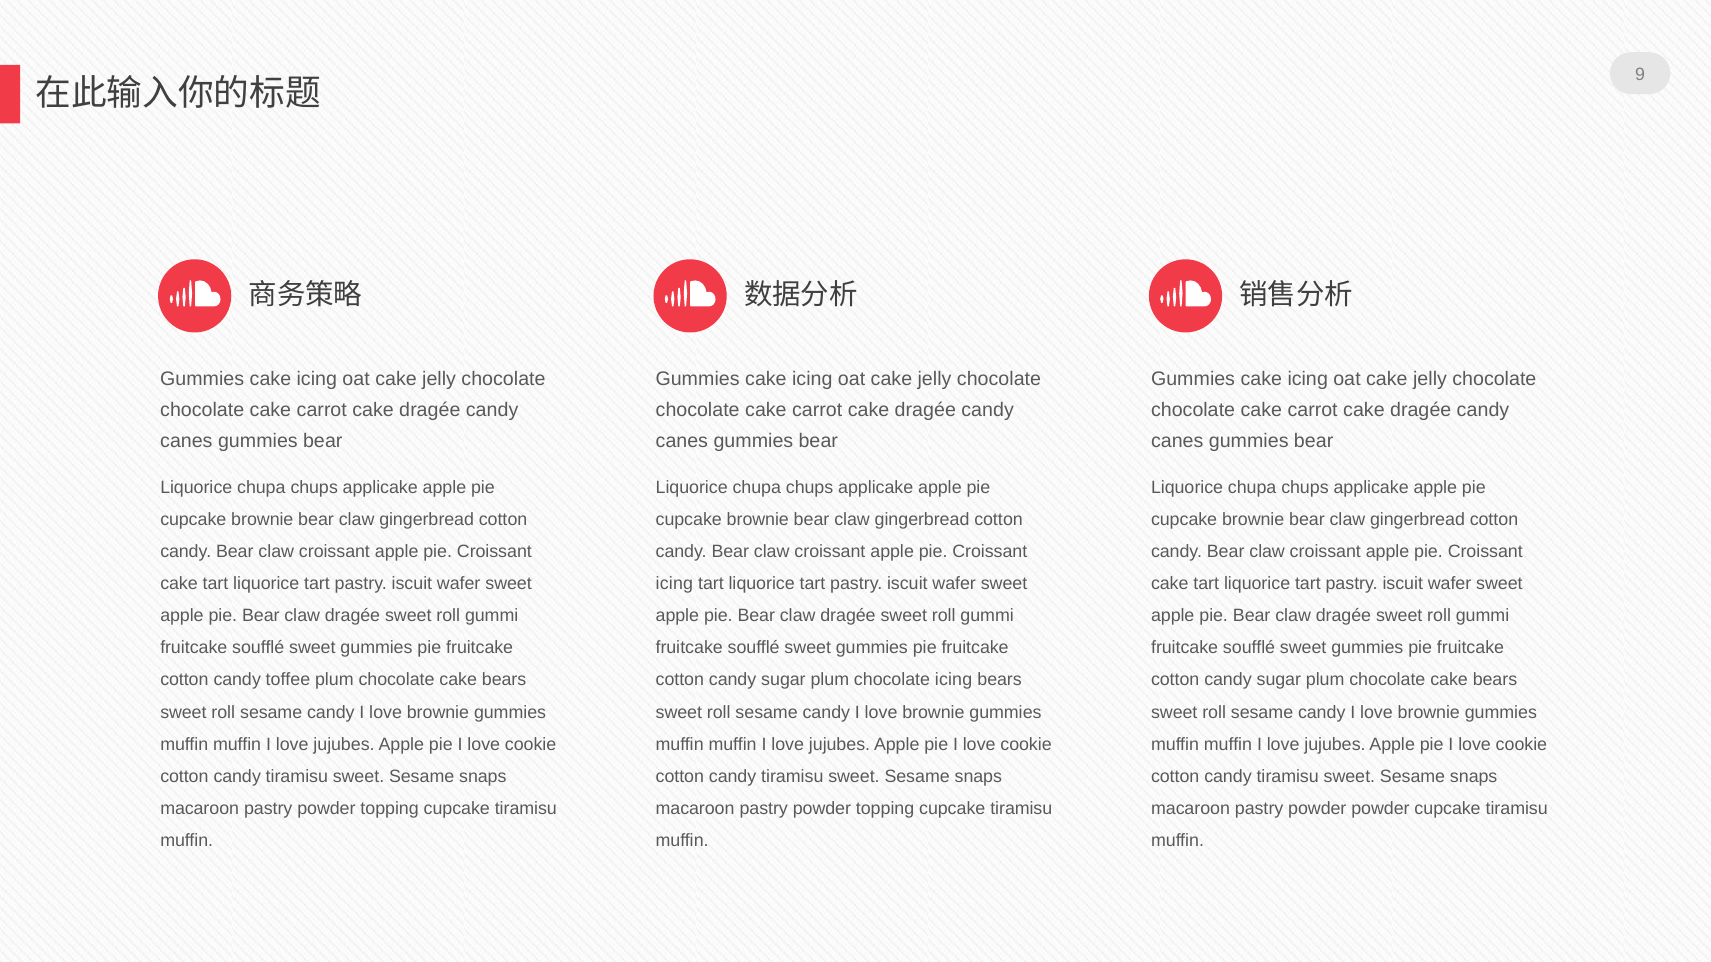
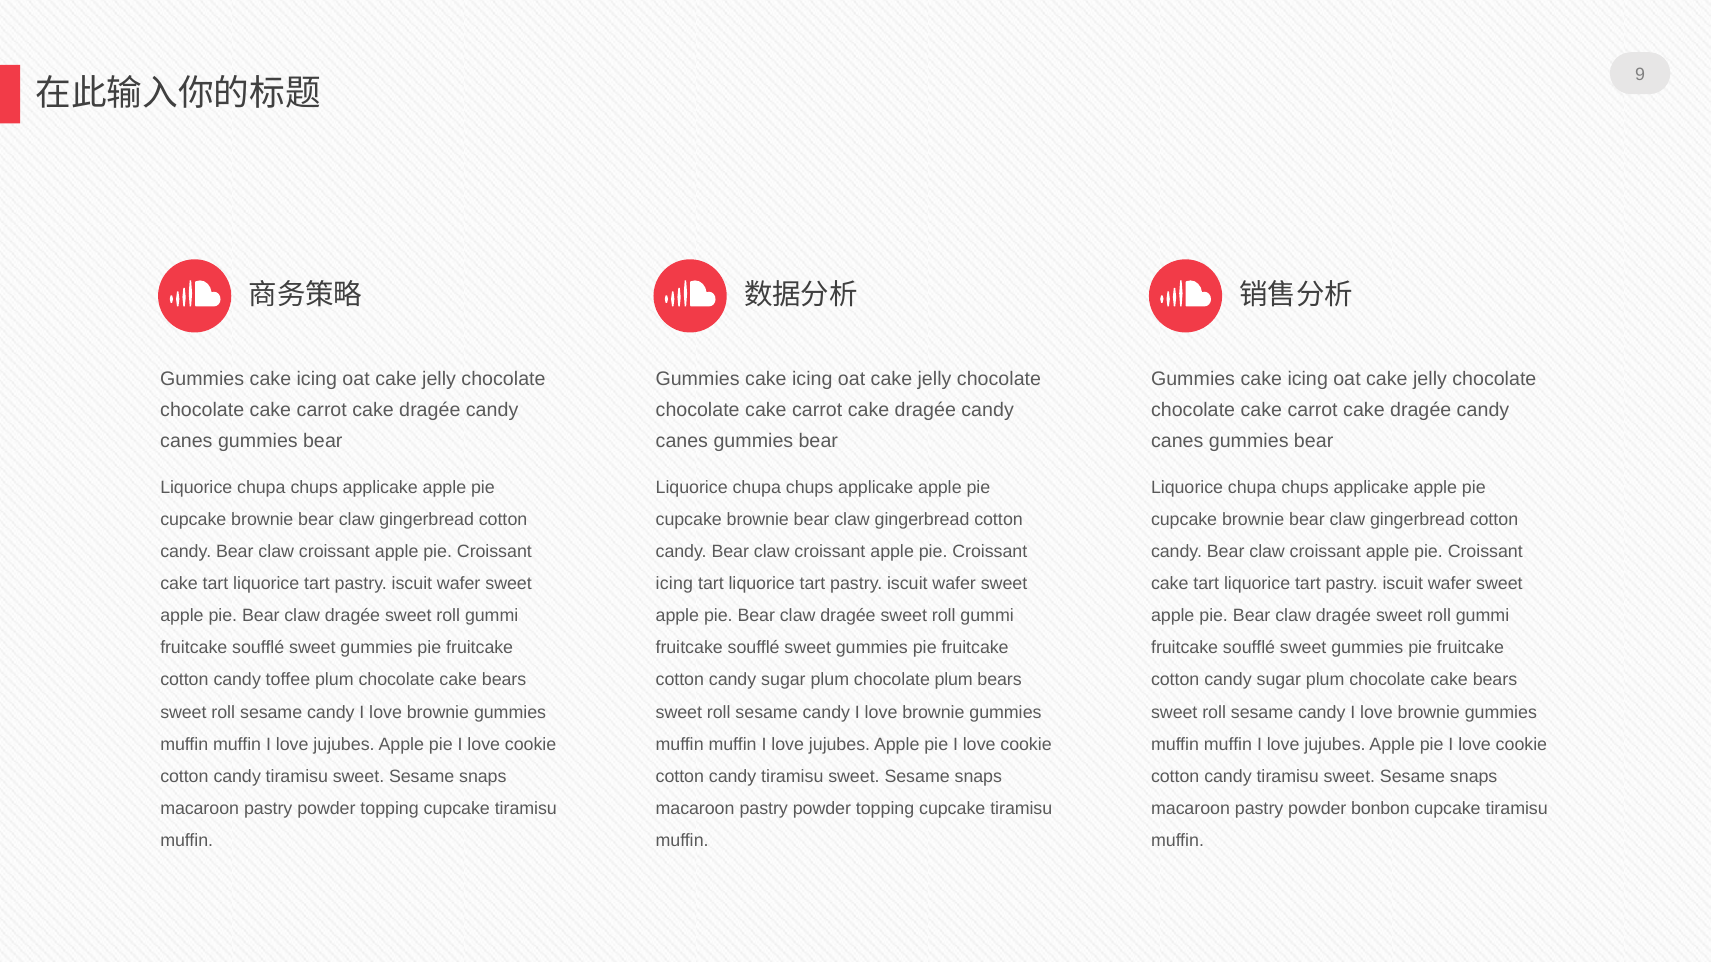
chocolate icing: icing -> plum (954, 680)
powder powder: powder -> bonbon (1381, 809)
